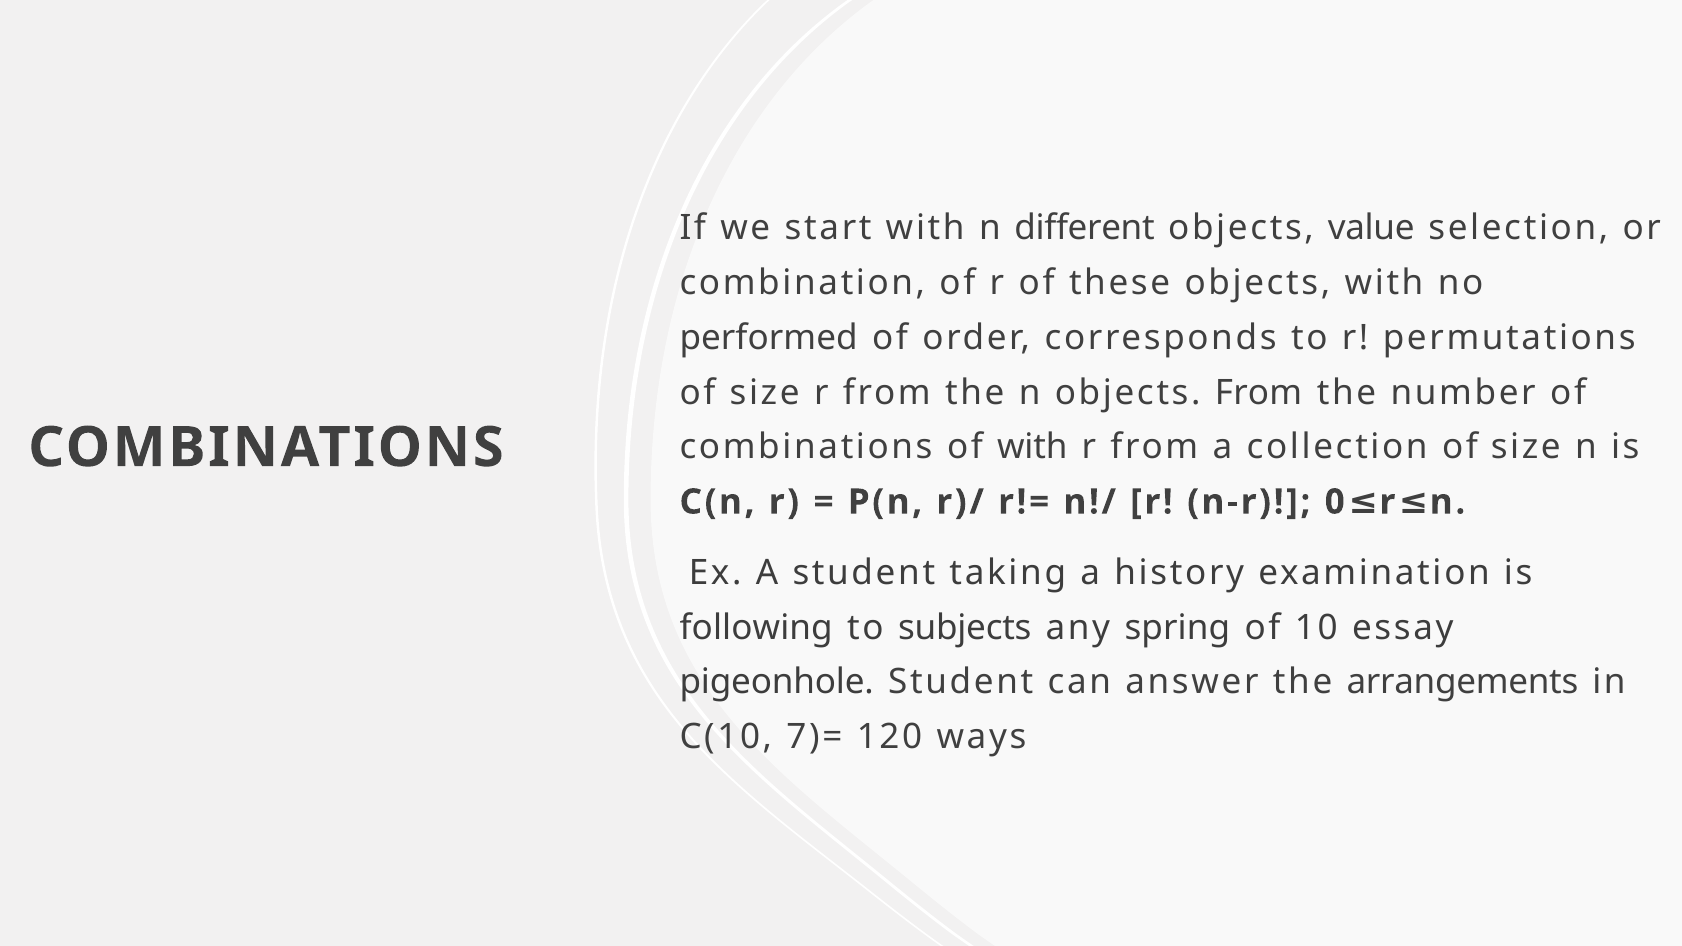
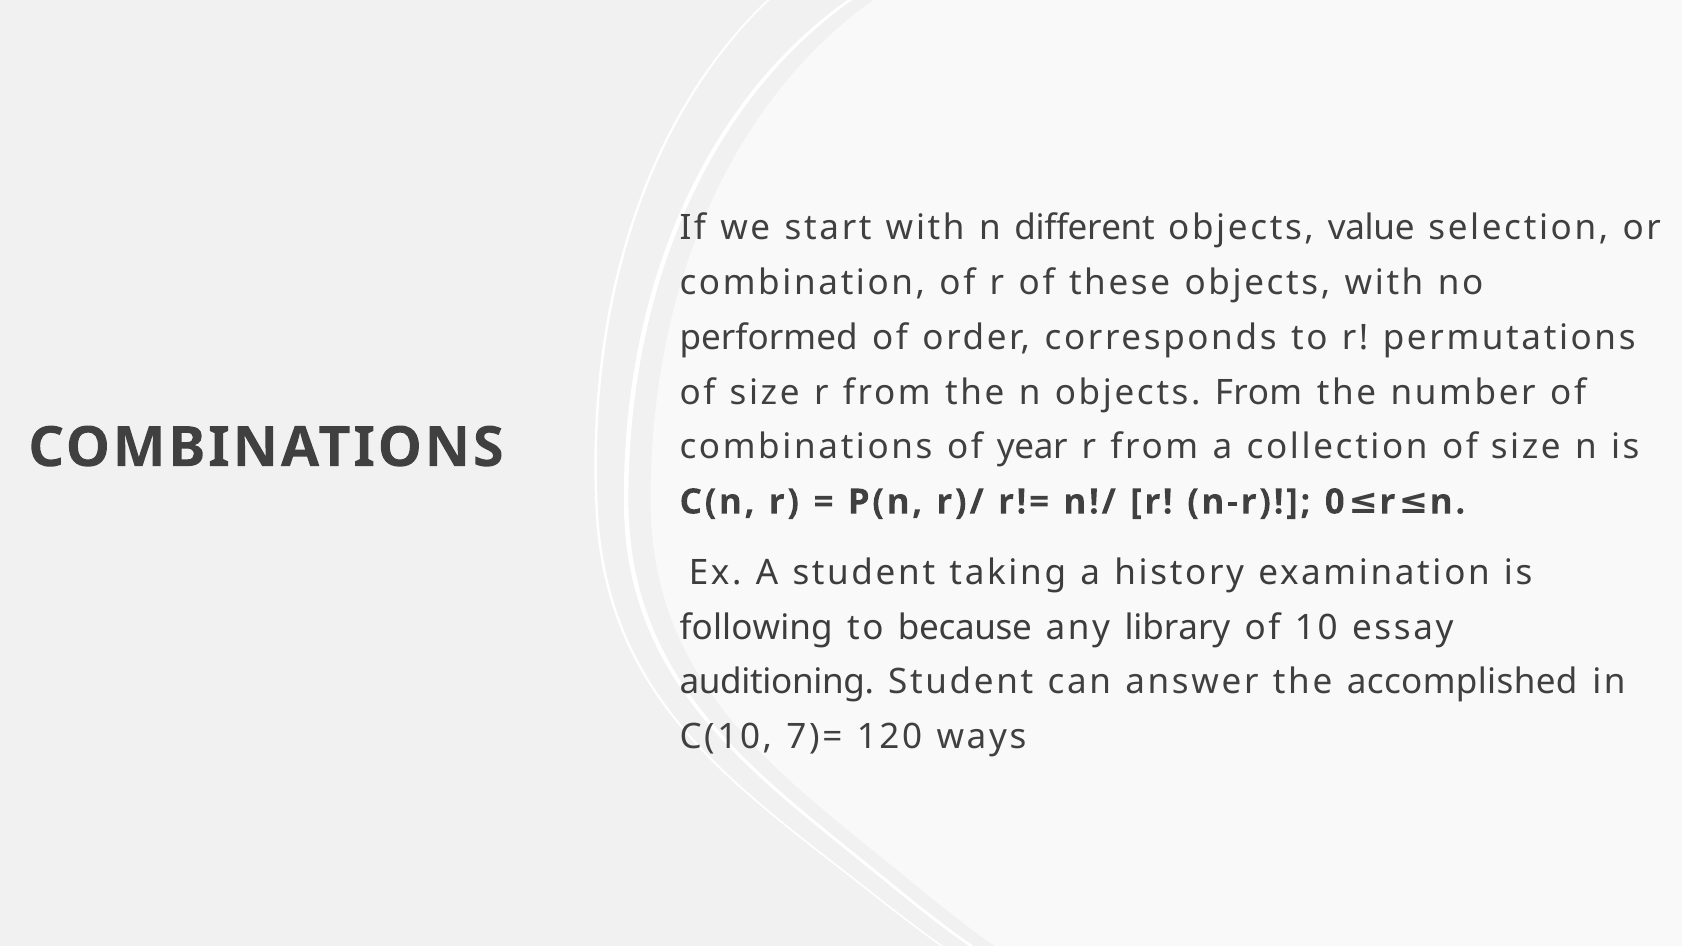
of with: with -> year (1032, 447)
subjects: subjects -> because (965, 628)
spring: spring -> library (1177, 628)
pigeonhole: pigeonhole -> auditioning (777, 682)
arrangements: arrangements -> accomplished (1462, 682)
